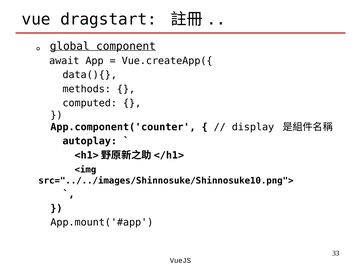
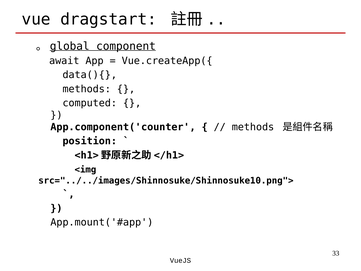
display: display -> methods (253, 127)
autoplay: autoplay -> position (90, 141)
